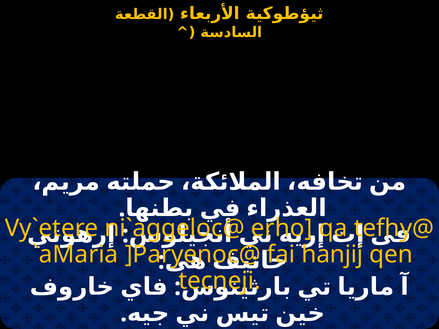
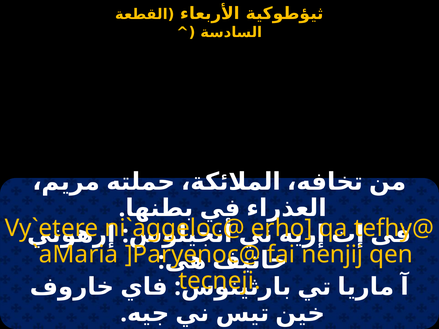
hanjij: hanjij -> nenjij (332, 255)
